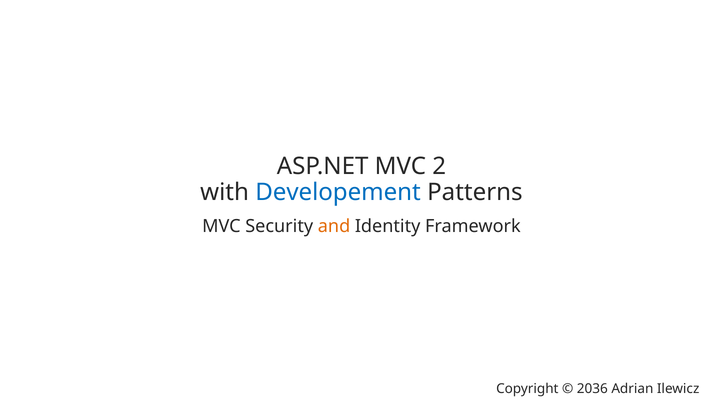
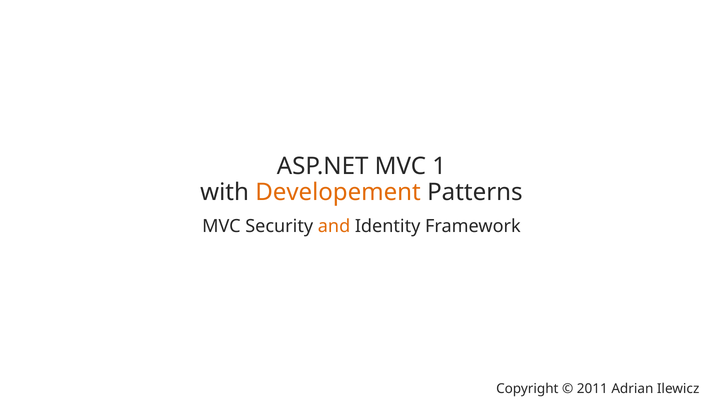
2: 2 -> 1 (439, 166)
Developement colour: blue -> orange (338, 192)
2036: 2036 -> 2011 (592, 388)
